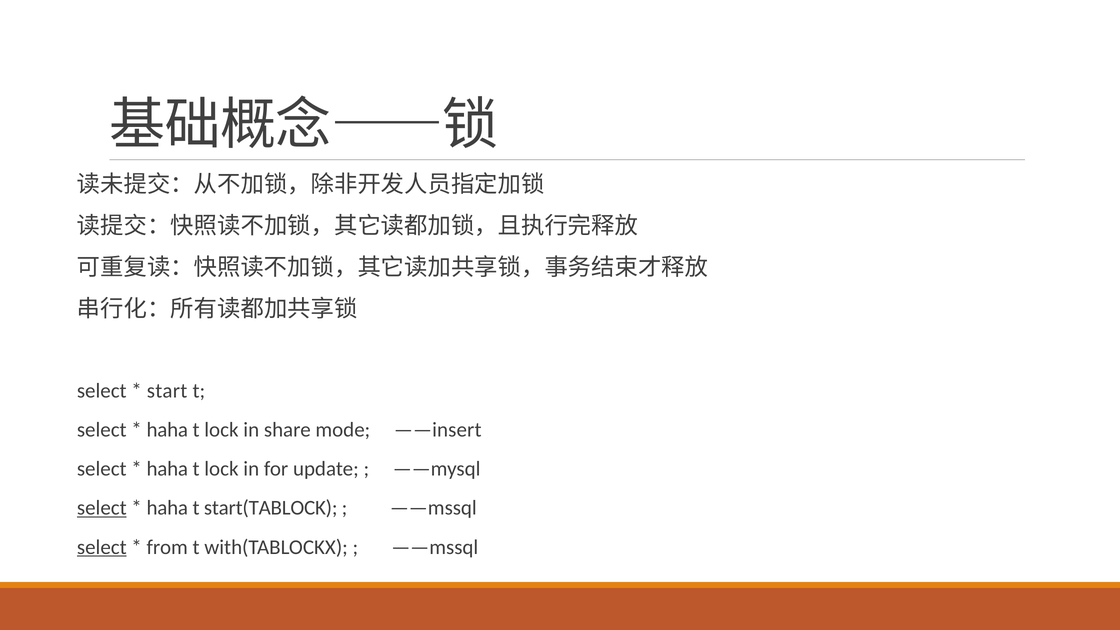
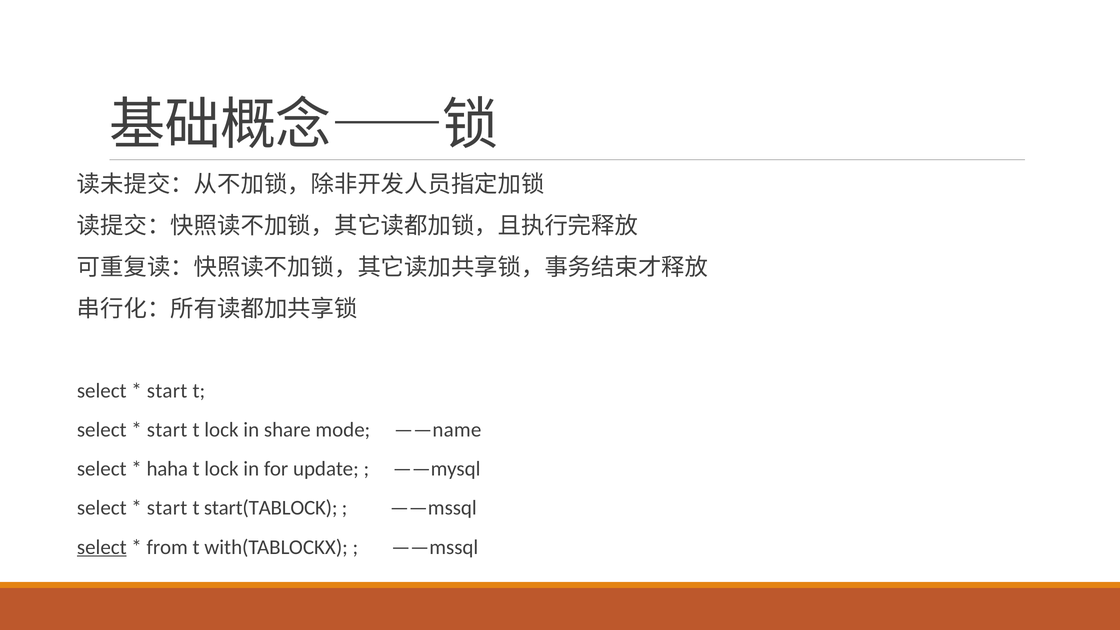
haha: haha -> start (167, 430)
——insert: ——insert -> ——name (438, 430)
select underline: present -> none (102, 508)
haha: haha -> start (167, 508)
